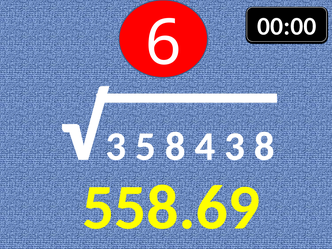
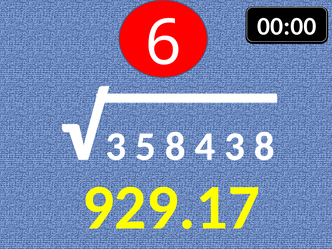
558.69: 558.69 -> 929.17 (171, 208)
